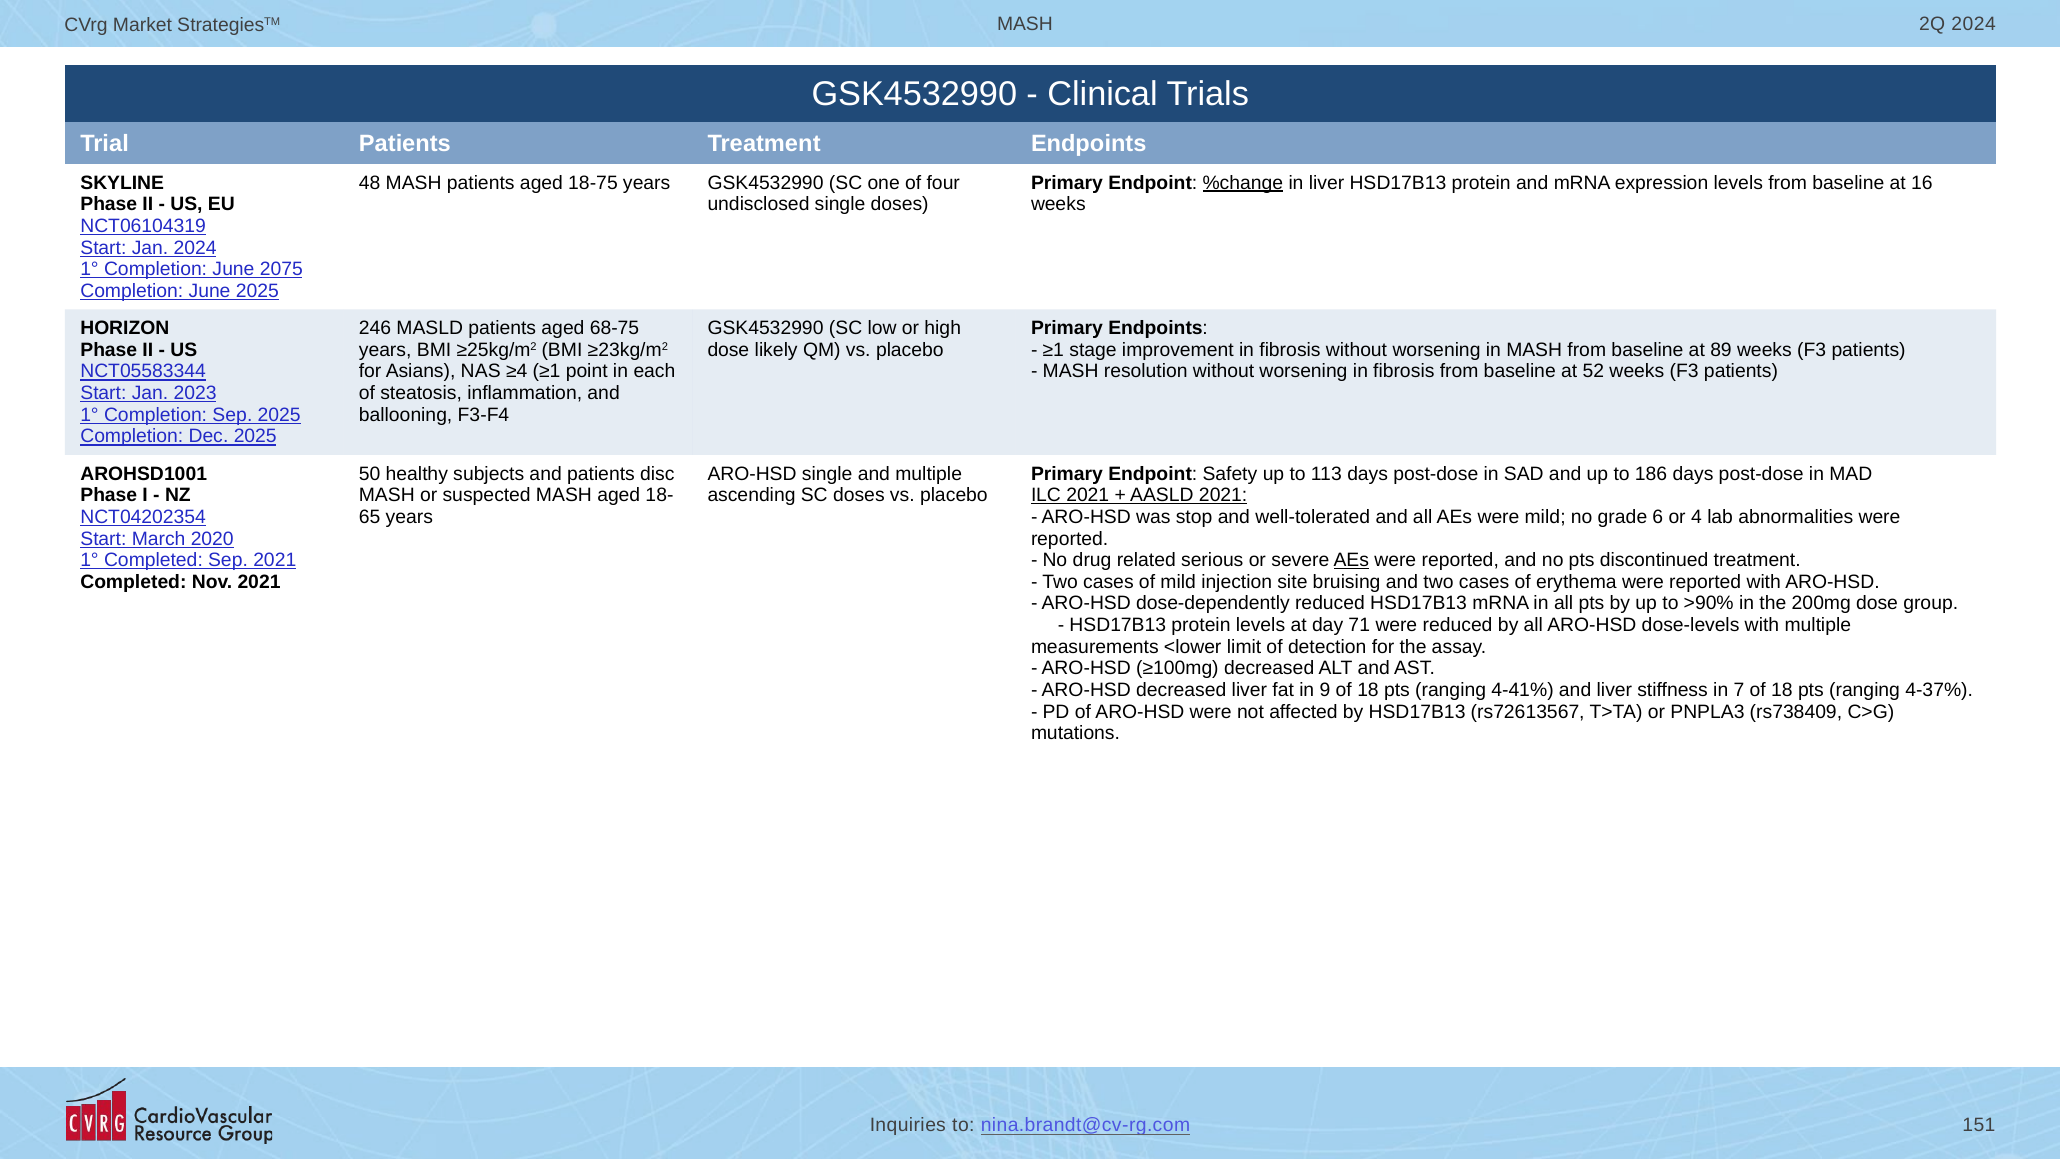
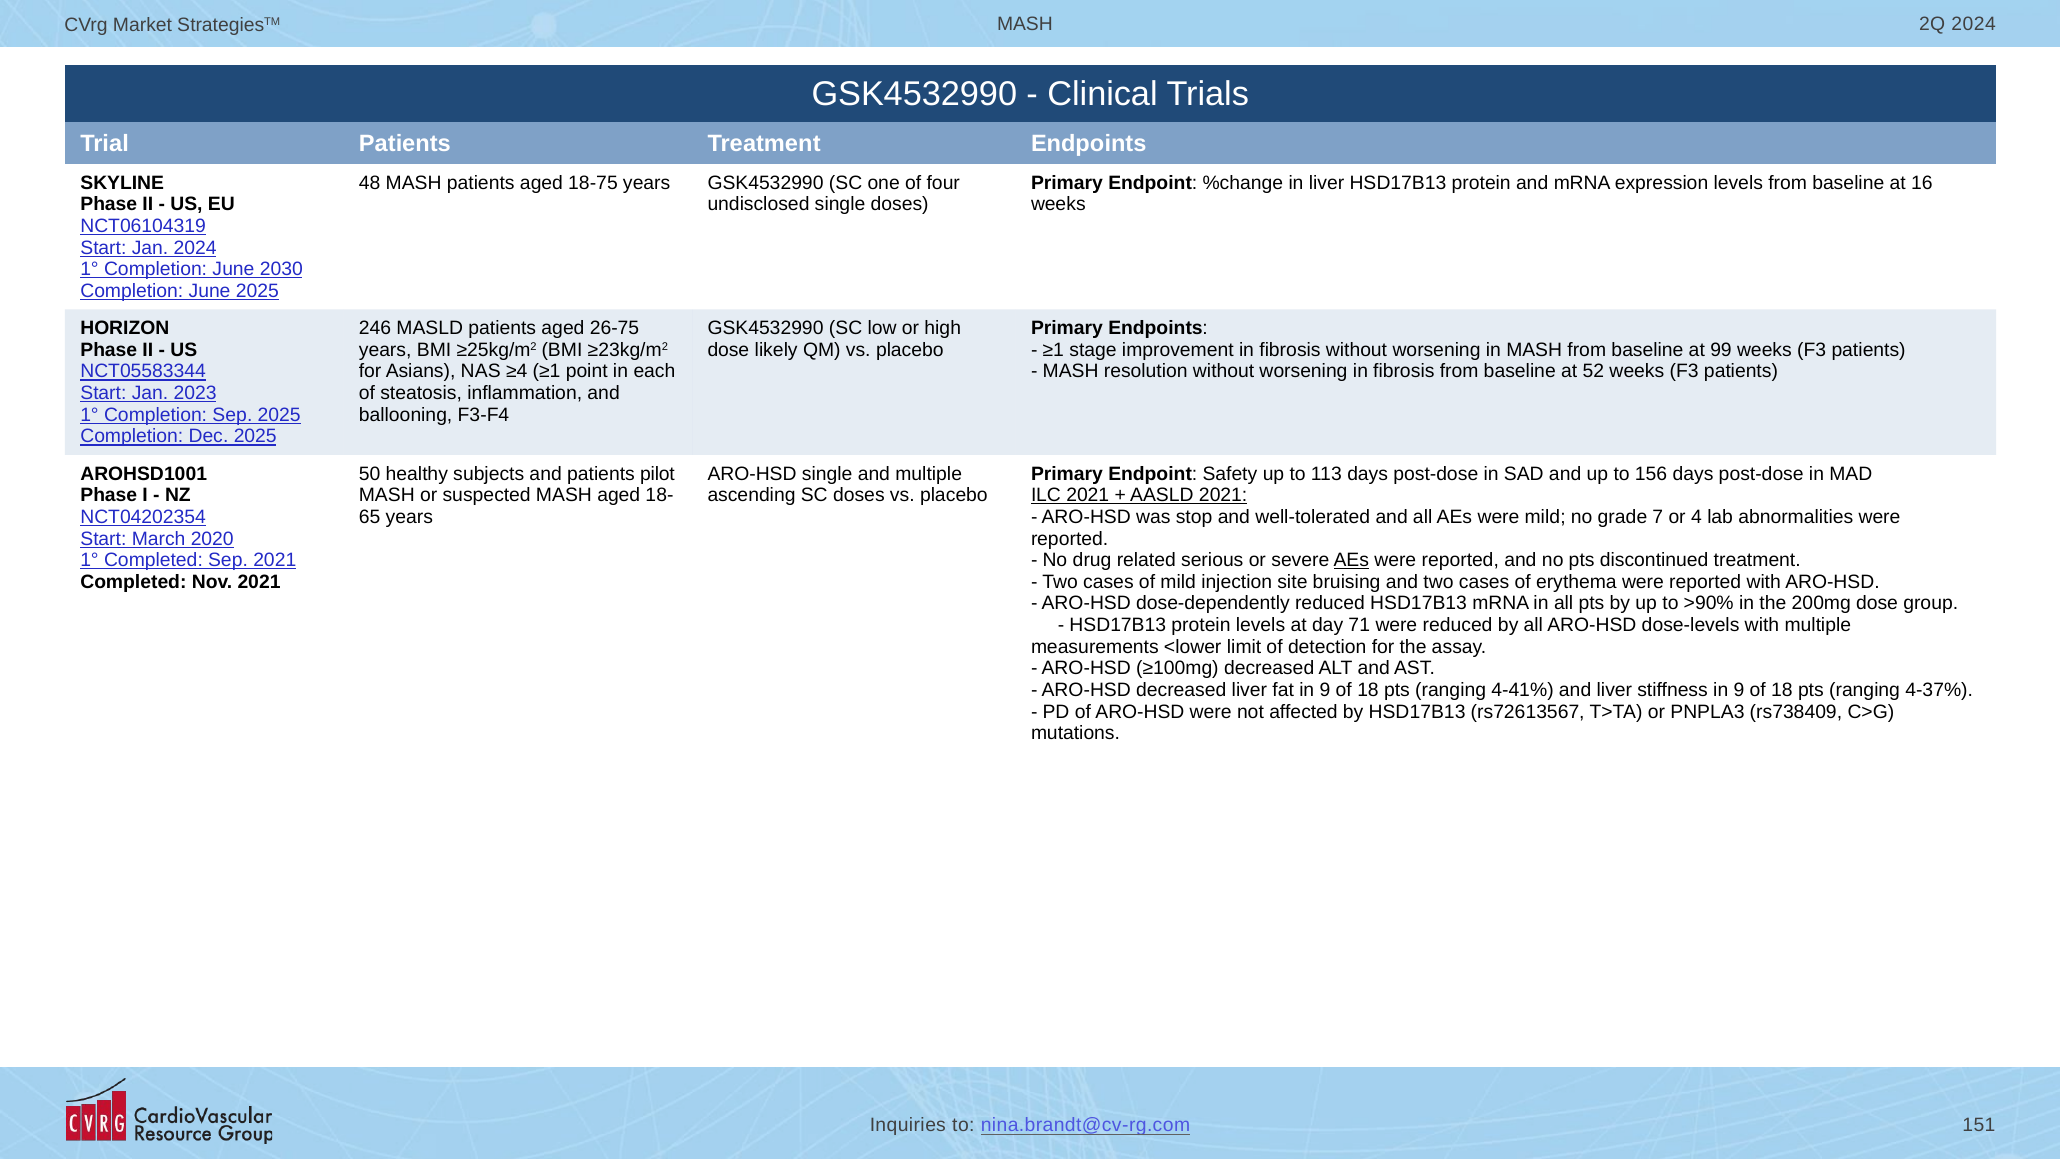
%change underline: present -> none (1243, 183)
2075: 2075 -> 2030 (281, 269)
68-75: 68-75 -> 26-75 (615, 328)
89: 89 -> 99 (1721, 350)
disc: disc -> pilot (657, 474)
186: 186 -> 156 (1651, 474)
6: 6 -> 7 (1658, 517)
stiffness in 7: 7 -> 9 (1739, 690)
